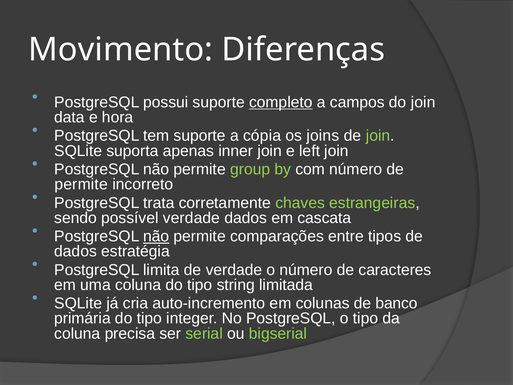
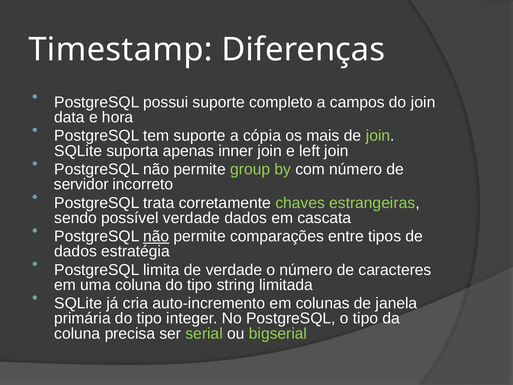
Movimento: Movimento -> Timestamp (121, 50)
completo underline: present -> none (281, 102)
joins: joins -> mais (323, 136)
permite: permite -> servidor (81, 184)
banco: banco -> janela (396, 303)
